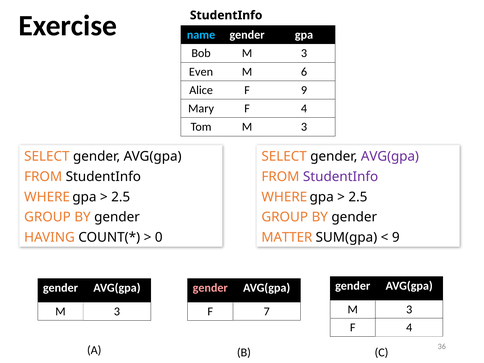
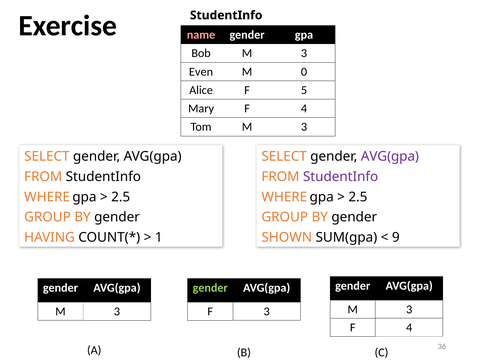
name colour: light blue -> pink (201, 35)
6: 6 -> 0 (304, 72)
F 9: 9 -> 5 (304, 90)
0: 0 -> 1 (159, 237)
MATTER: MATTER -> SHOWN (287, 237)
gender colour: pink -> light green (210, 288)
F 7: 7 -> 3 (267, 312)
